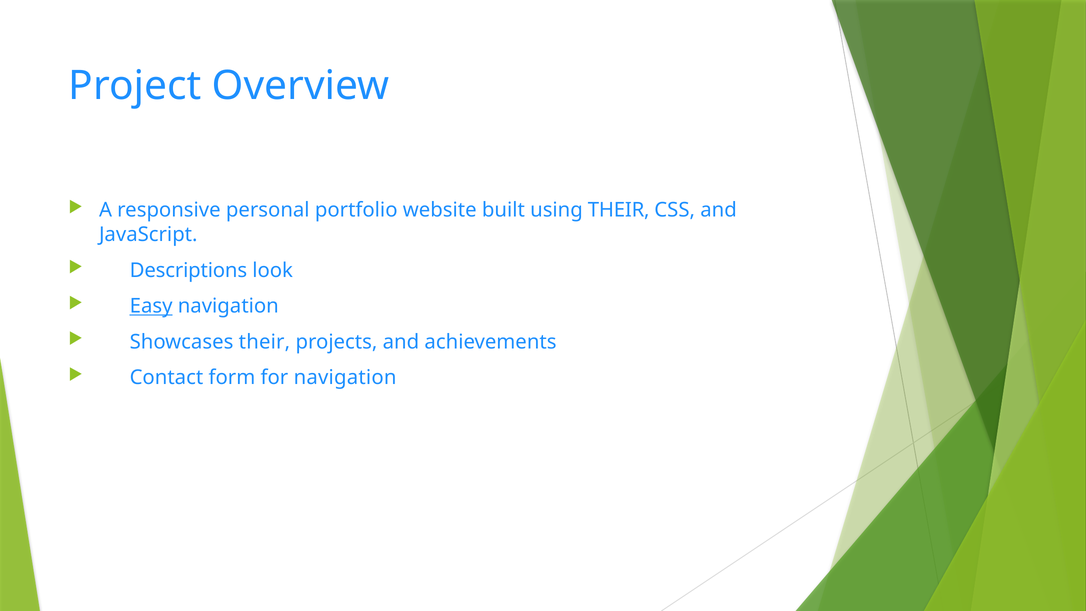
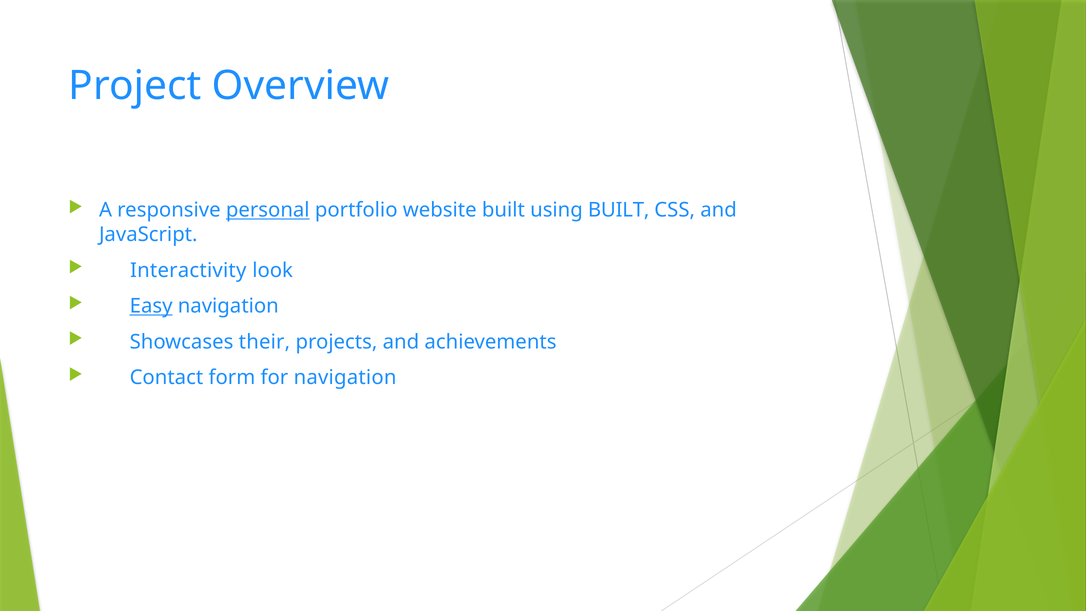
personal underline: none -> present (268, 210)
using THEIR: THEIR -> BUILT (619, 210)
Descriptions: Descriptions -> Interactivity (188, 270)
